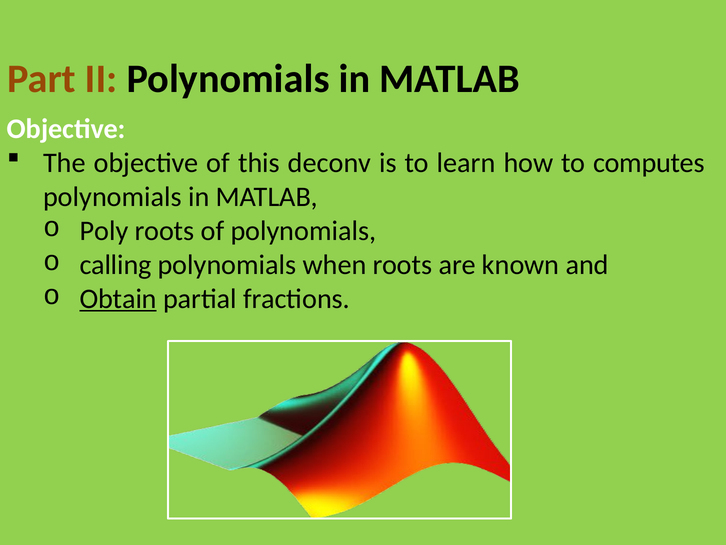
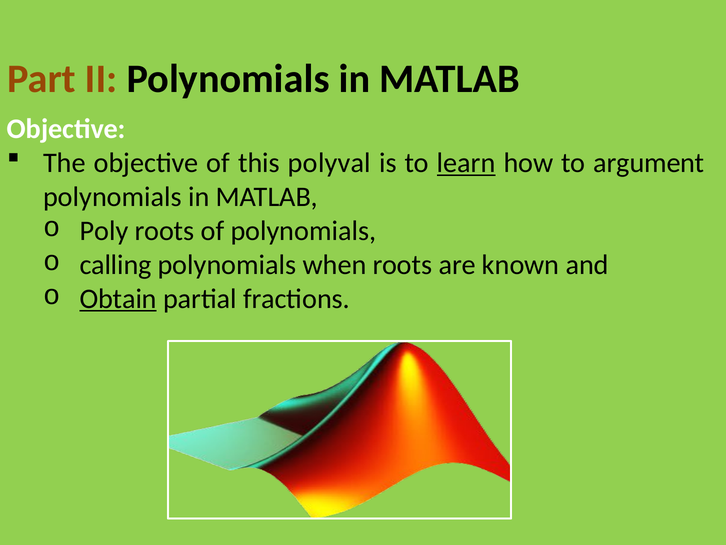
deconv: deconv -> polyval (329, 163)
learn underline: none -> present (466, 163)
computes: computes -> argument (649, 163)
